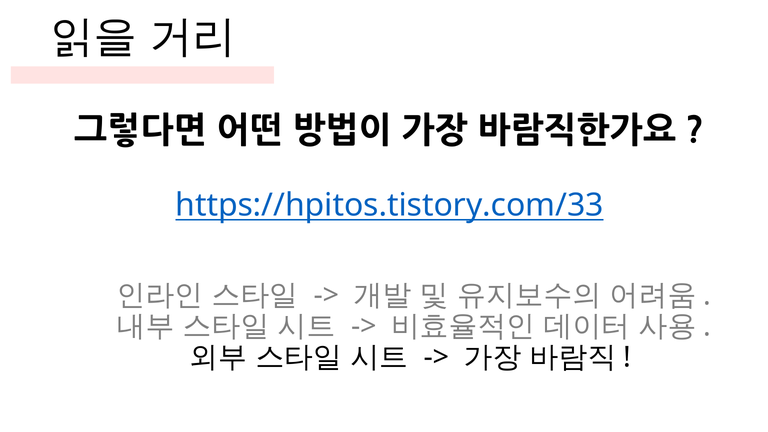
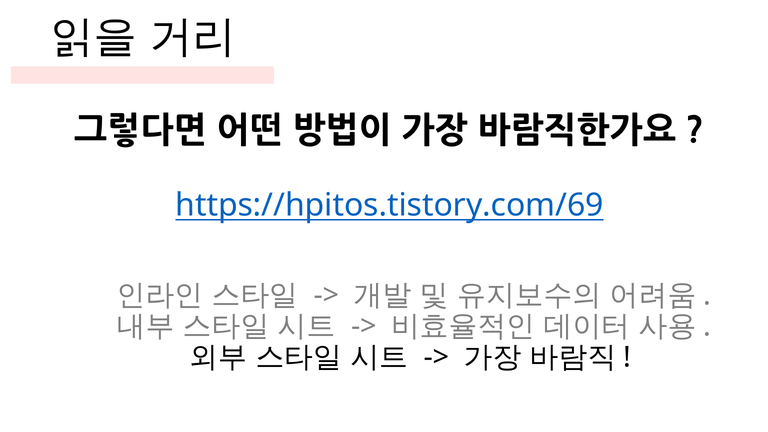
https://hpitos.tistory.com/33: https://hpitos.tistory.com/33 -> https://hpitos.tistory.com/69 (389, 205)
